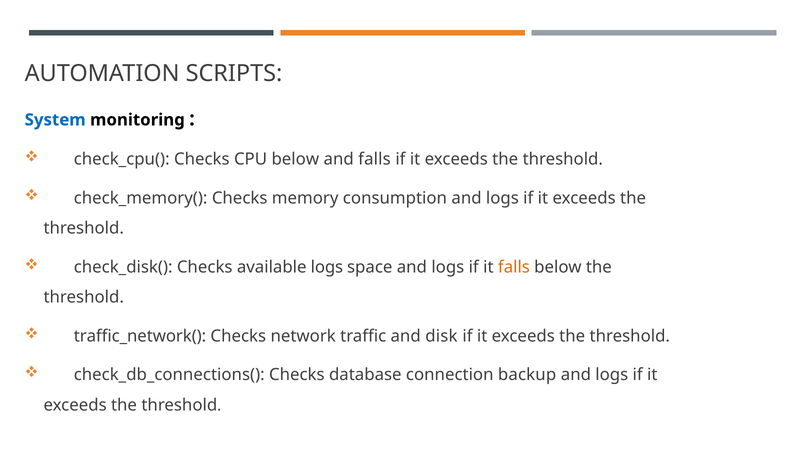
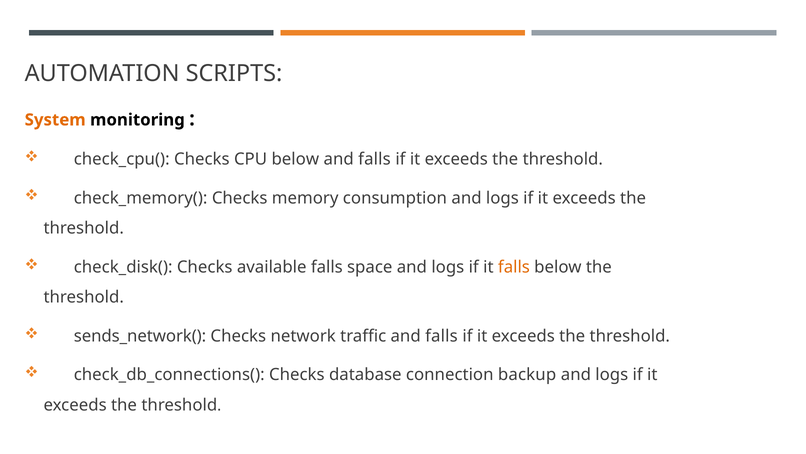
System colour: blue -> orange (55, 120)
available logs: logs -> falls (327, 267)
traffic_network(: traffic_network( -> sends_network( (140, 336)
traffic and disk: disk -> falls (441, 336)
